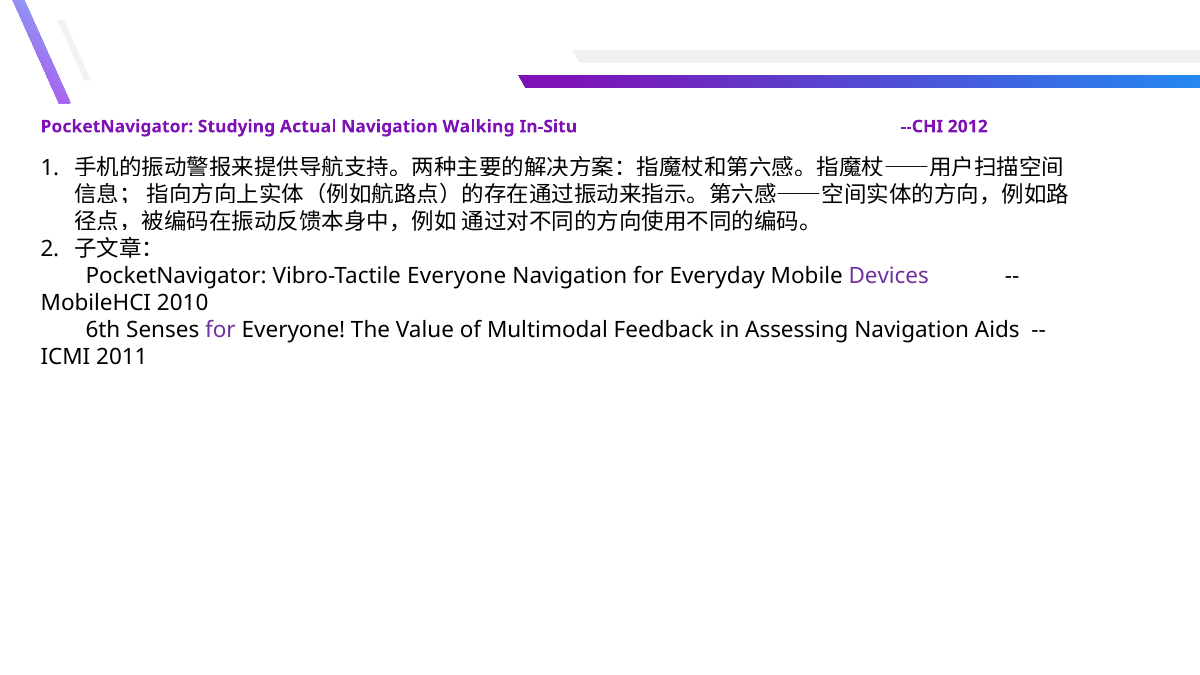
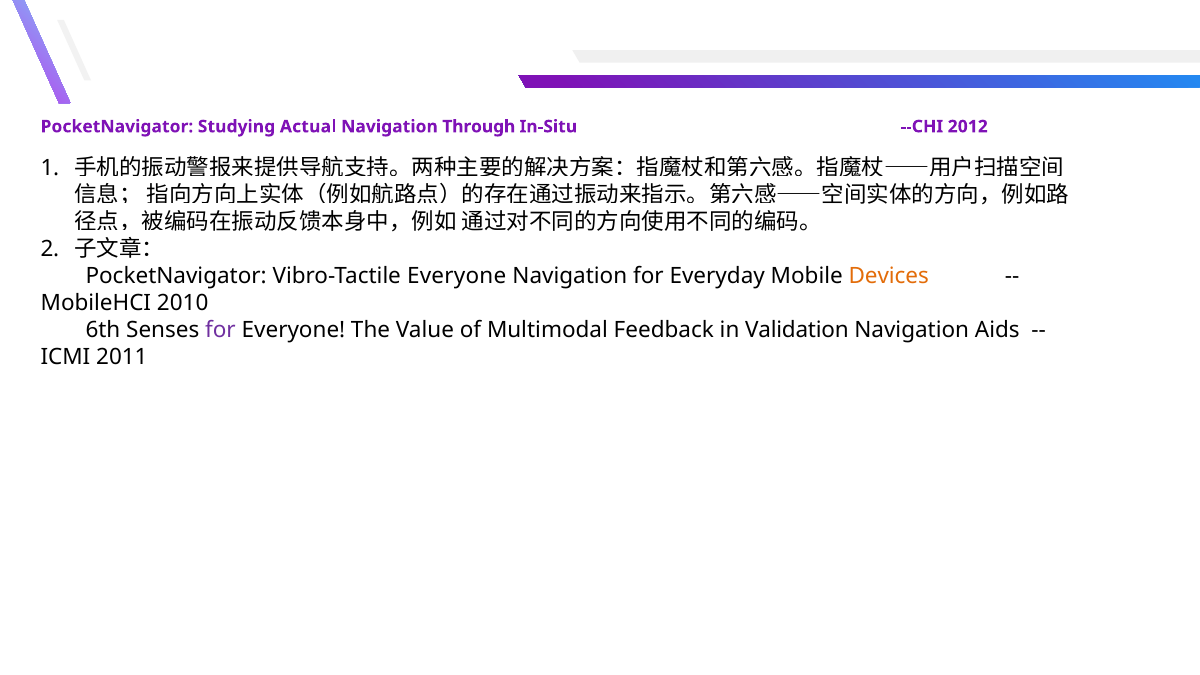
Walking: Walking -> Through (479, 127)
Devices colour: purple -> orange (889, 276)
Assessing: Assessing -> Validation (797, 330)
